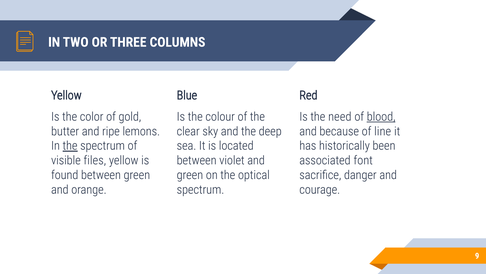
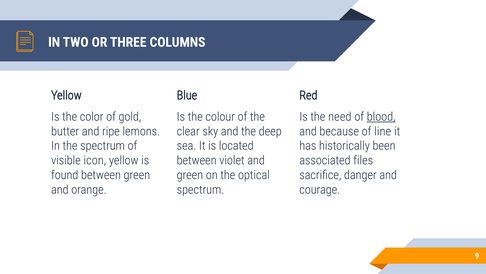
the underline: present -> none (70, 146)
files: files -> icon (95, 160)
font: font -> files (363, 160)
